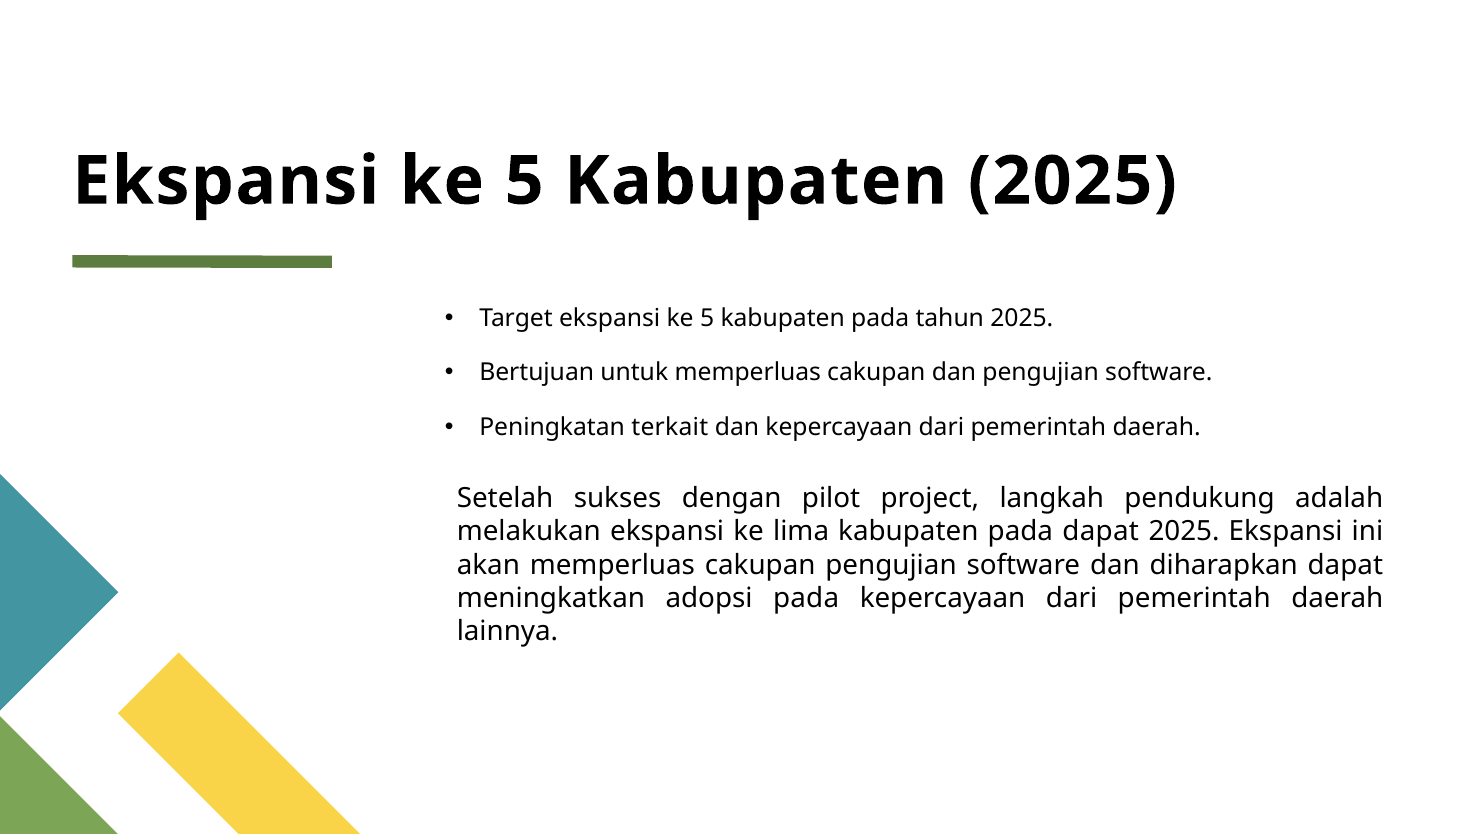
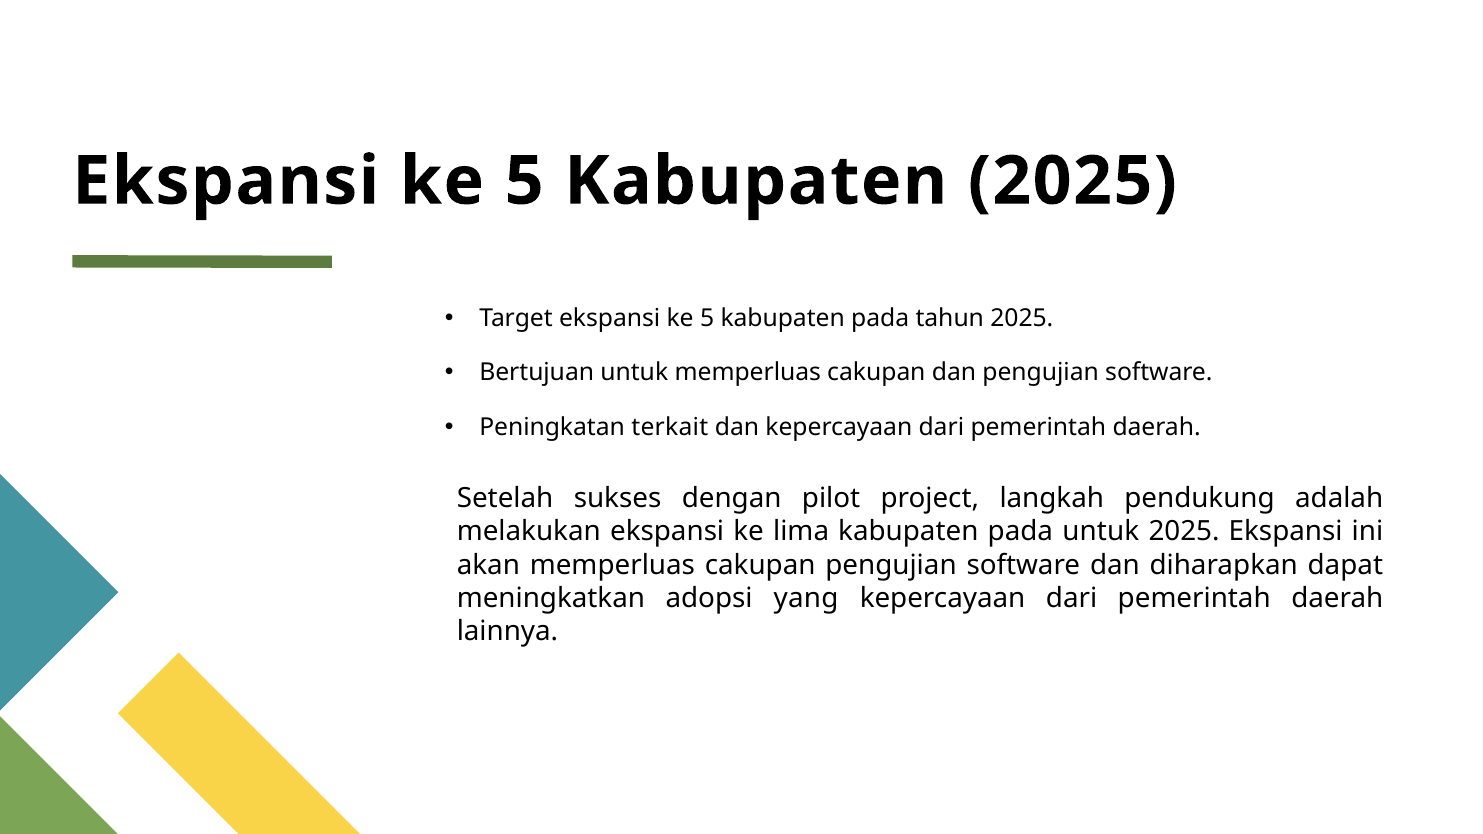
pada dapat: dapat -> untuk (1101, 532)
adopsi pada: pada -> yang (806, 599)
